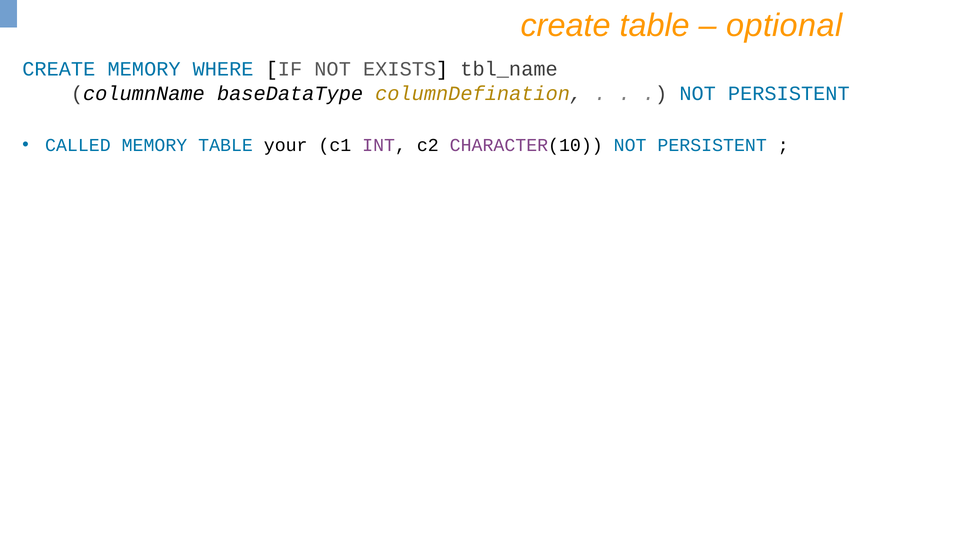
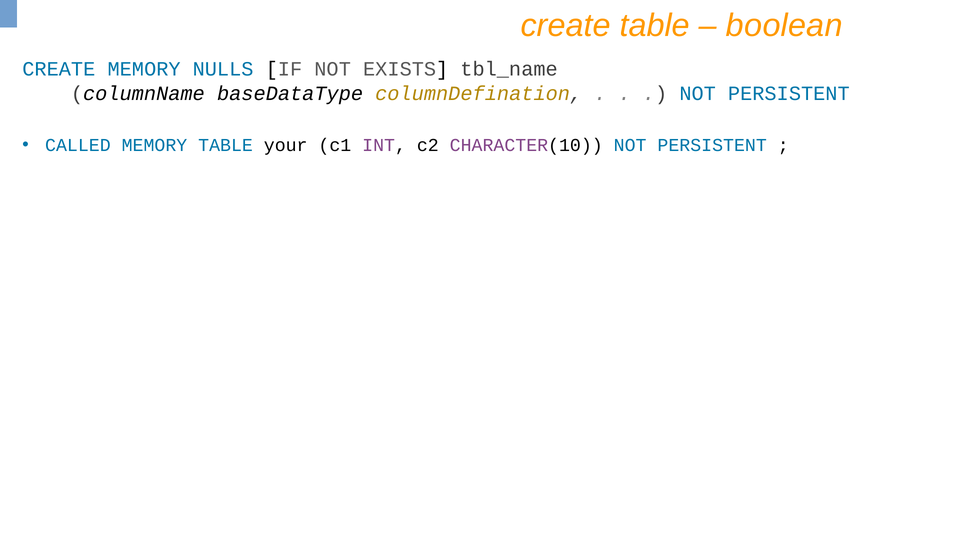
optional: optional -> boolean (784, 25)
WHERE: WHERE -> NULLS (223, 69)
